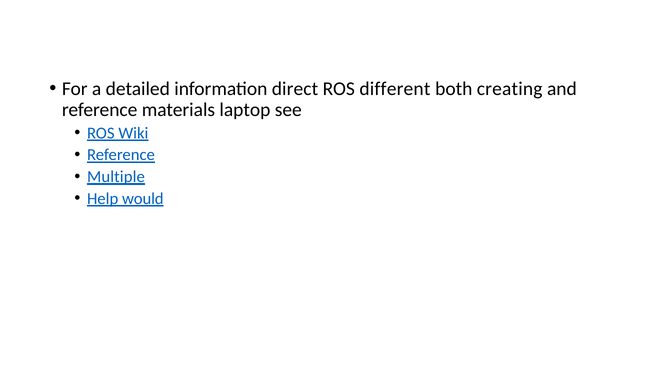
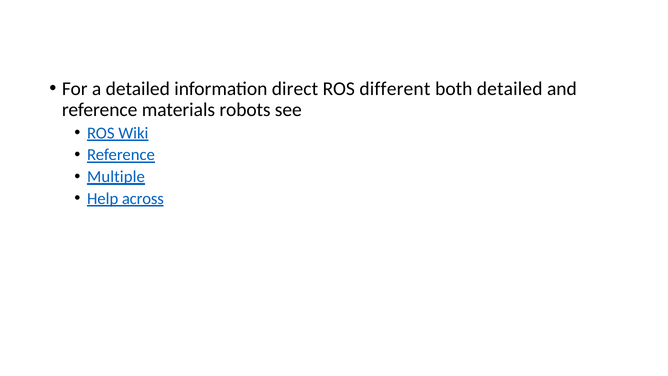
both creating: creating -> detailed (510, 89)
laptop: laptop -> robots (245, 110)
would: would -> across (143, 198)
